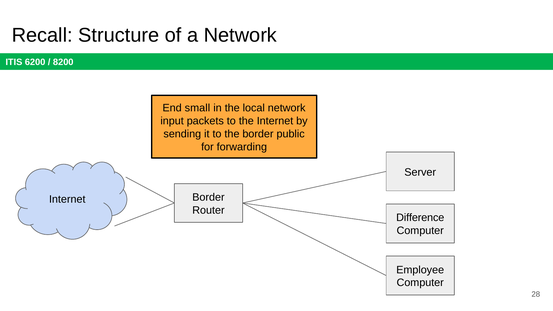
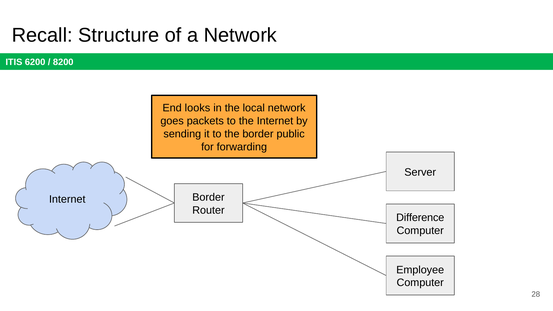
small: small -> looks (197, 108)
input: input -> goes (172, 121)
